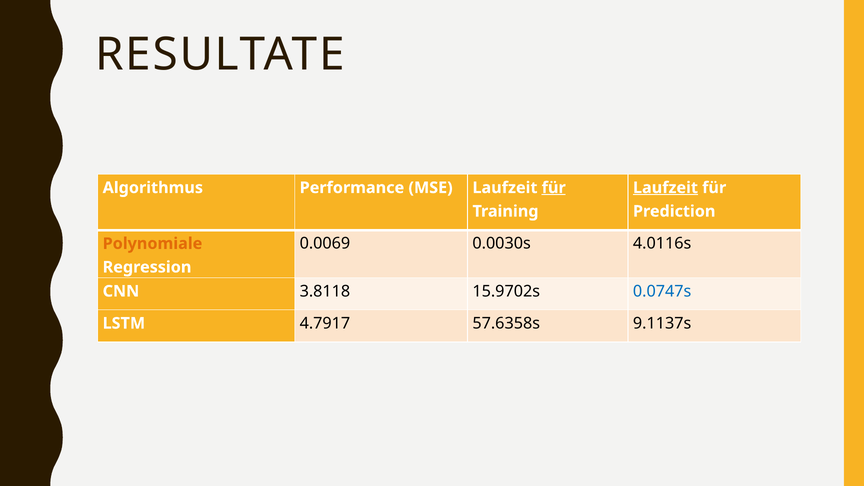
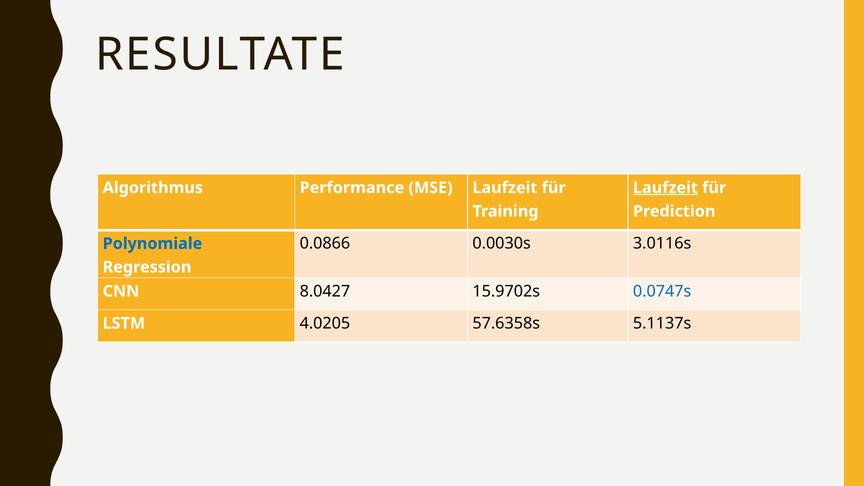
für underline: present -> none (554, 188)
0.0069: 0.0069 -> 0.0866 (325, 244)
4.0116s: 4.0116s -> 3.0116s (662, 244)
Polynomiale colour: orange -> blue (152, 244)
3.8118: 3.8118 -> 8.0427 (325, 291)
4.7917: 4.7917 -> 4.0205 (325, 323)
9.1137s: 9.1137s -> 5.1137s (662, 323)
